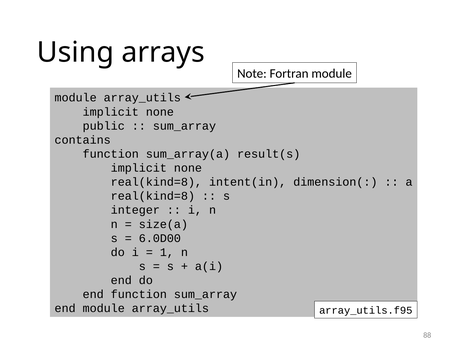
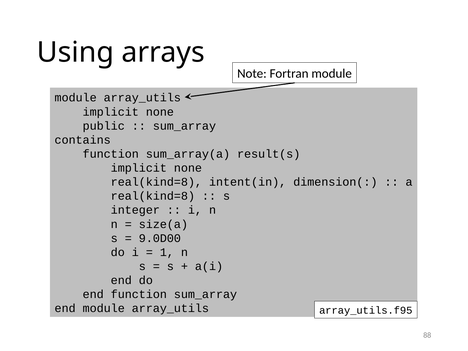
6.0D00: 6.0D00 -> 9.0D00 (160, 238)
